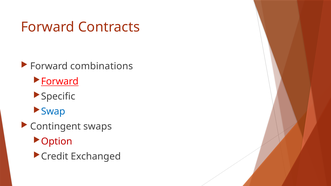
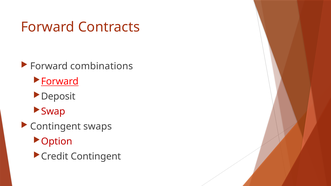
Specific: Specific -> Deposit (58, 96)
Swap colour: blue -> red (53, 111)
Credit Exchanged: Exchanged -> Contingent (96, 157)
